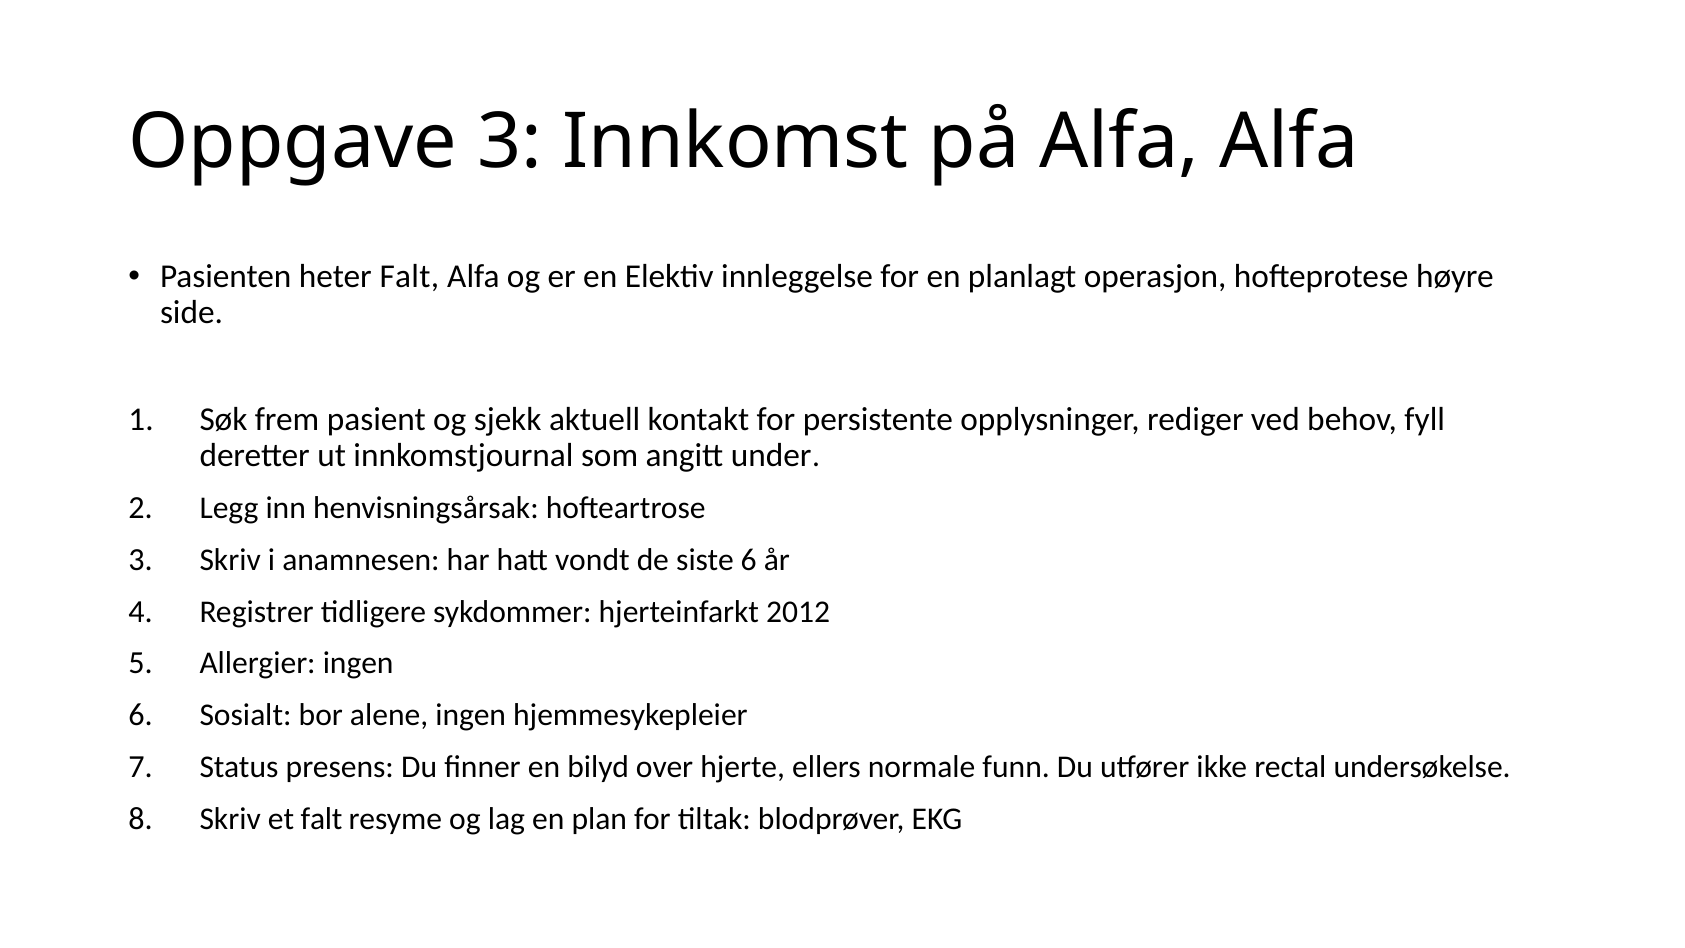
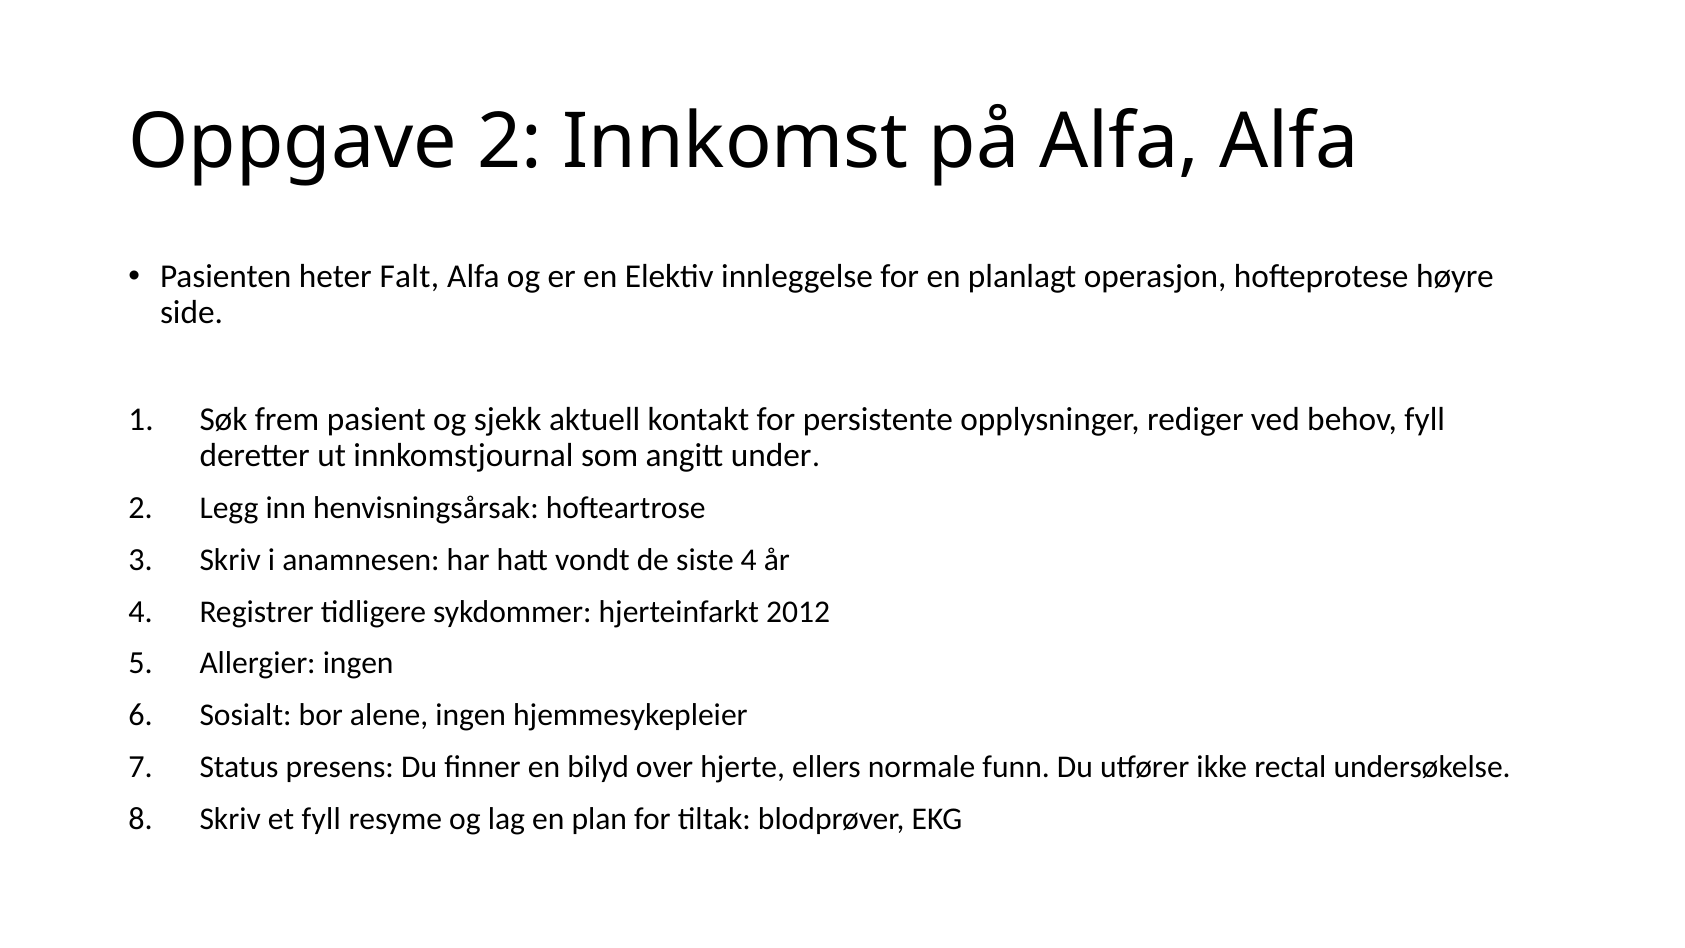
Oppgave 3: 3 -> 2 (510, 142)
siste 6: 6 -> 4 (749, 560)
et falt: falt -> fyll (321, 818)
